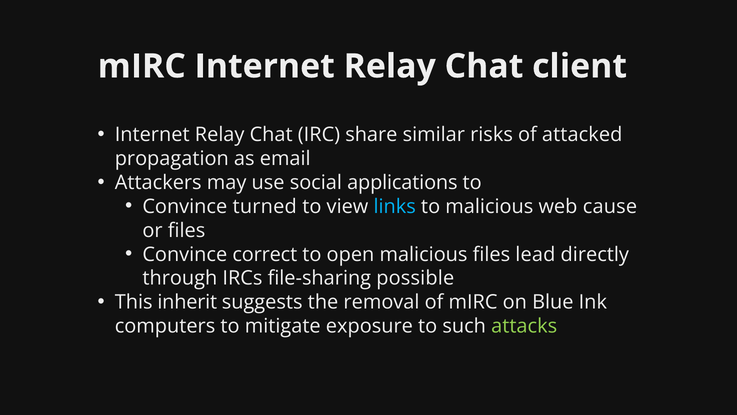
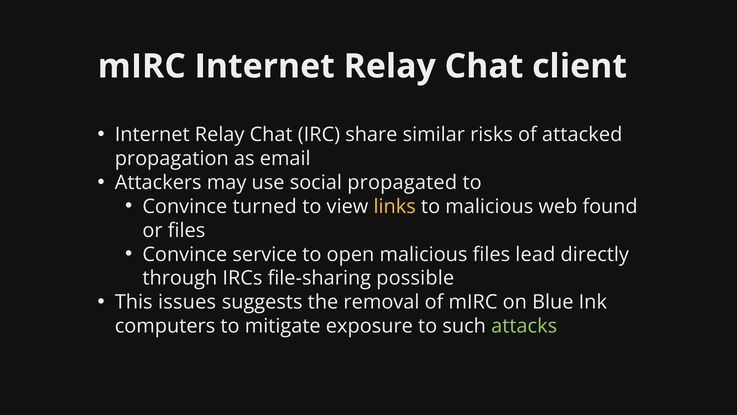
applications: applications -> propagated (402, 182)
links colour: light blue -> yellow (395, 206)
cause: cause -> found (610, 206)
correct: correct -> service (265, 254)
inherit: inherit -> issues (187, 302)
